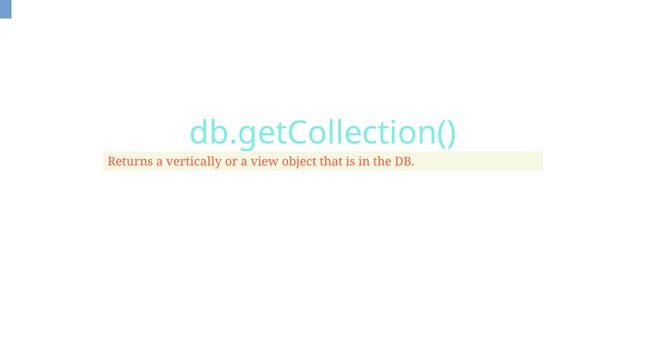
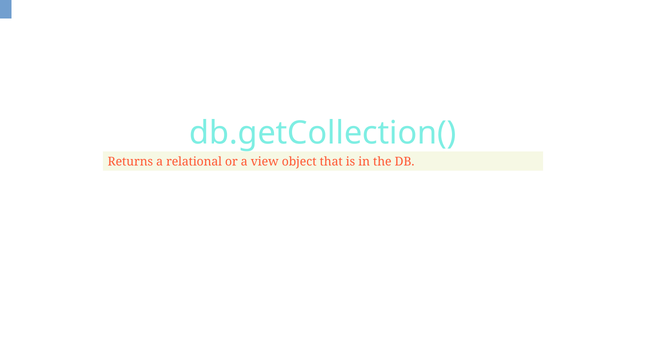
vertically: vertically -> relational (194, 162)
